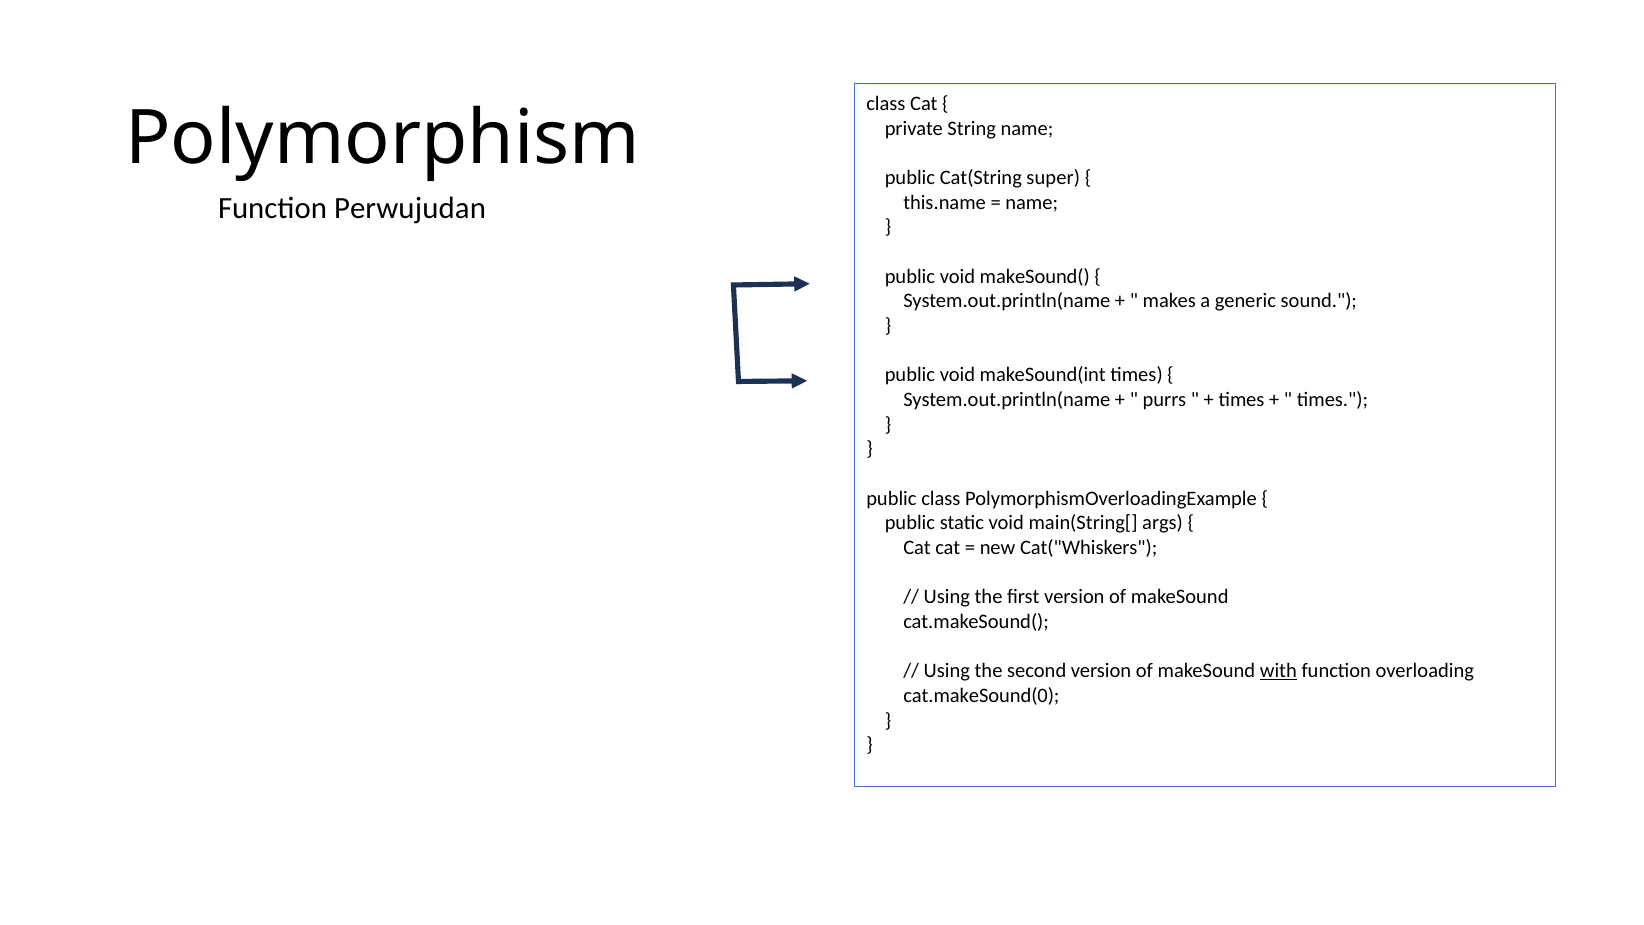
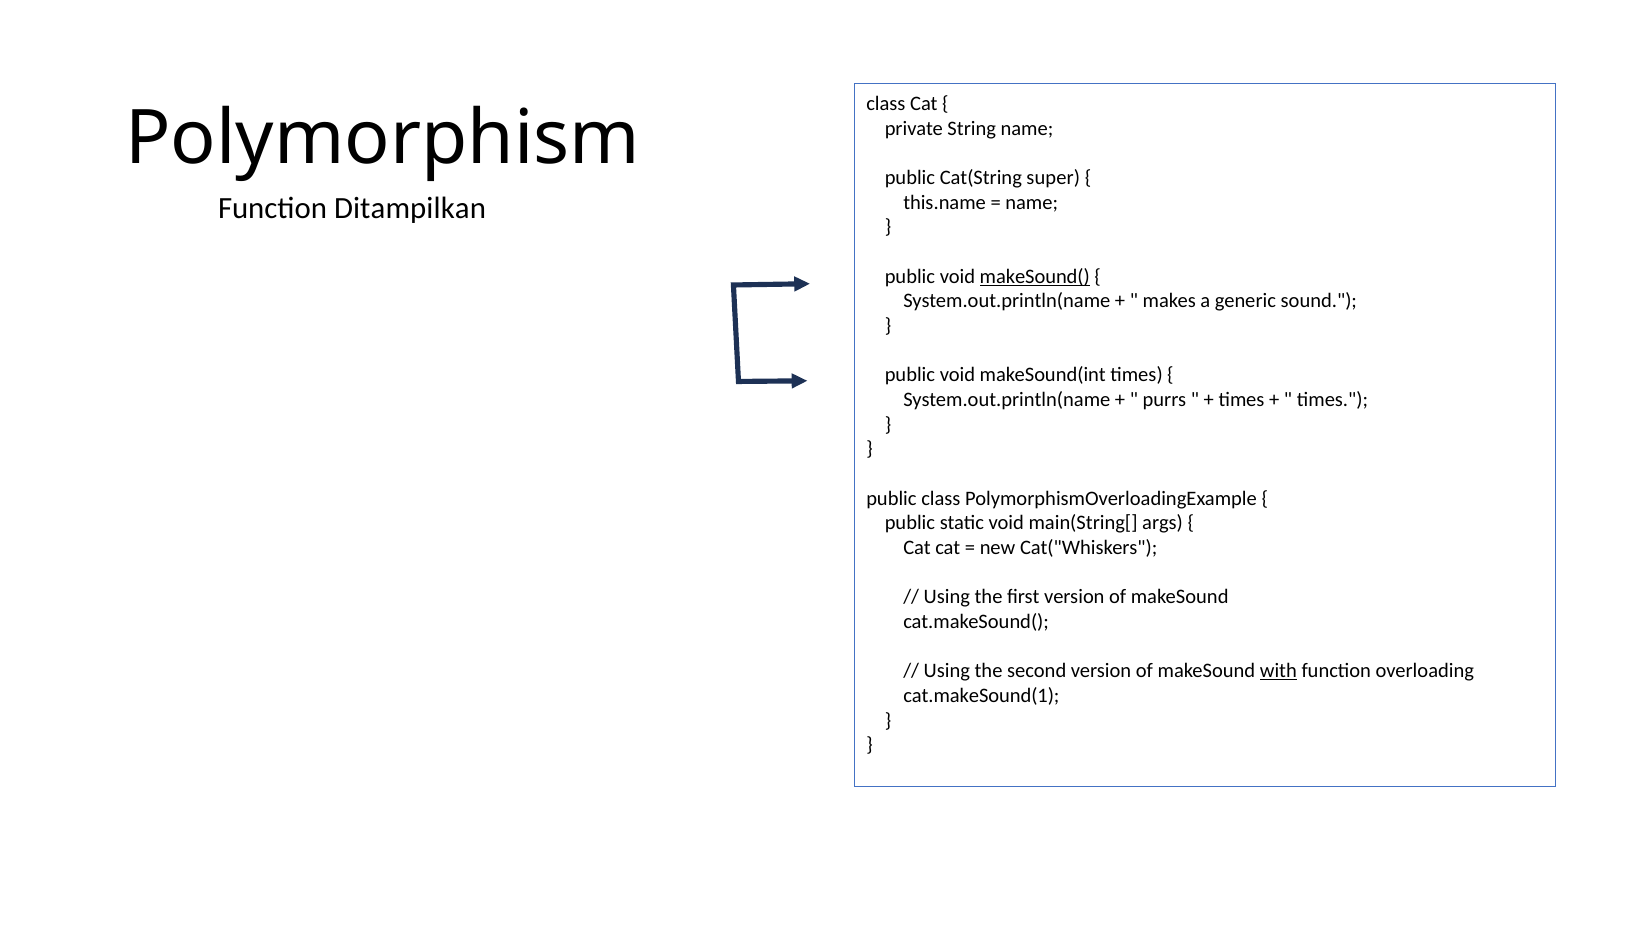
Perwujudan: Perwujudan -> Ditampilkan (410, 208)
makeSound( underline: none -> present (1035, 276)
cat.makeSound(0: cat.makeSound(0 -> cat.makeSound(1 (981, 695)
